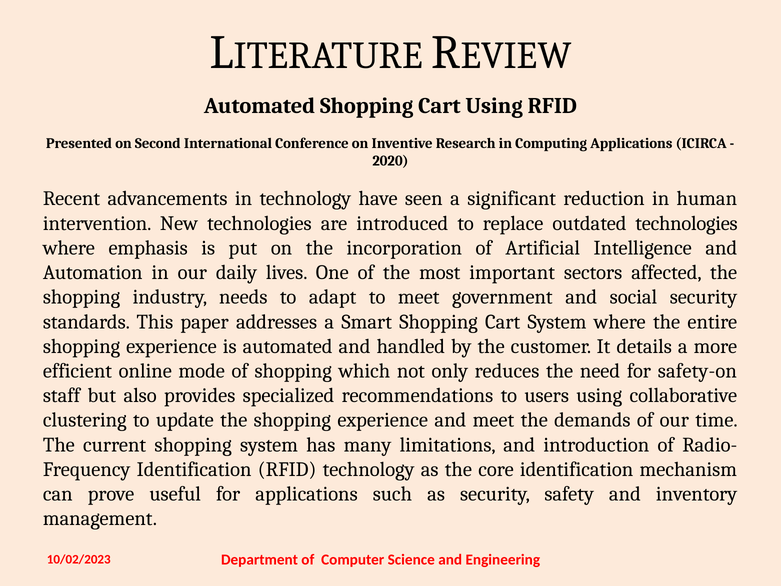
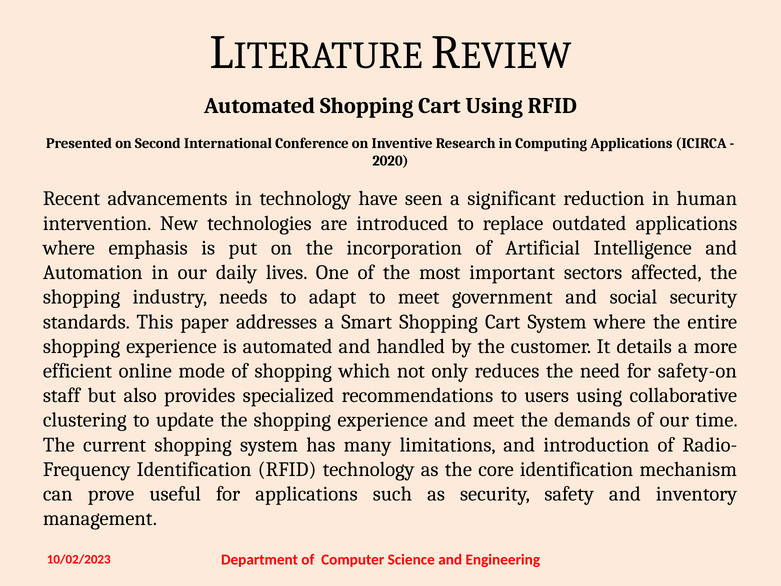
outdated technologies: technologies -> applications (686, 223)
